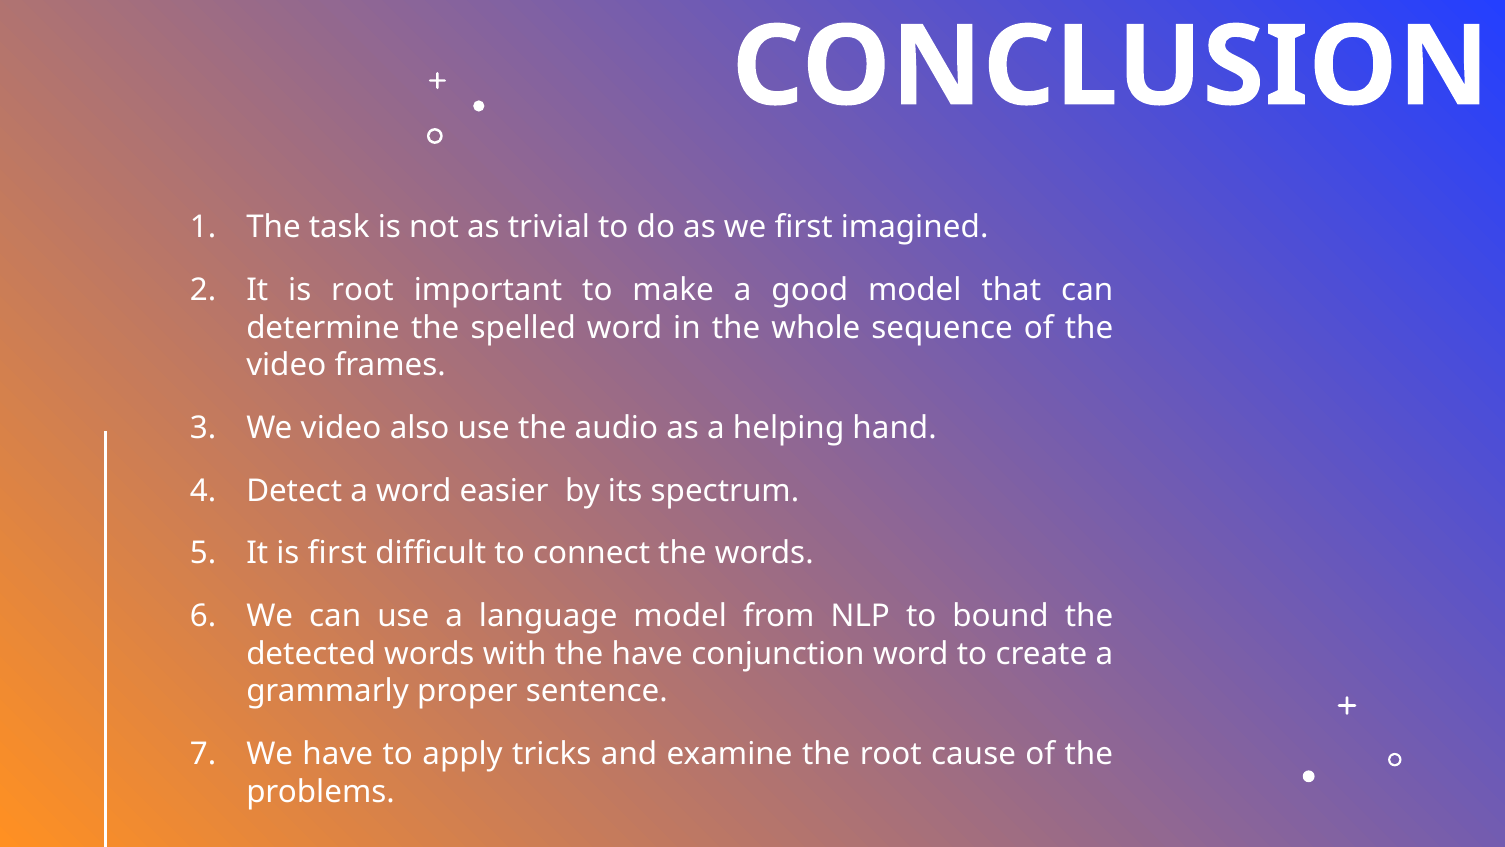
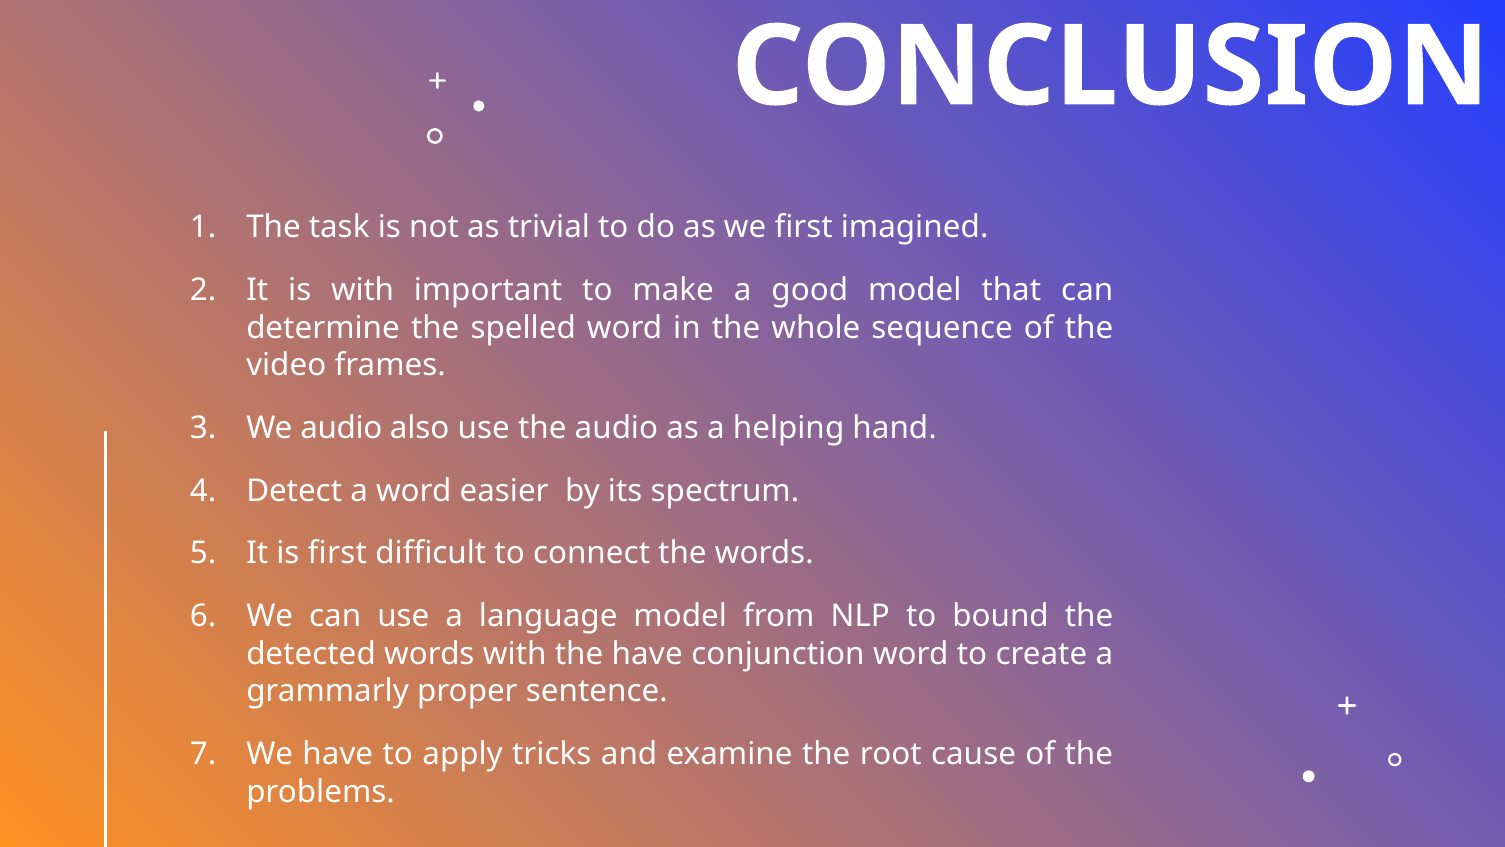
is root: root -> with (363, 290)
We video: video -> audio (341, 428)
